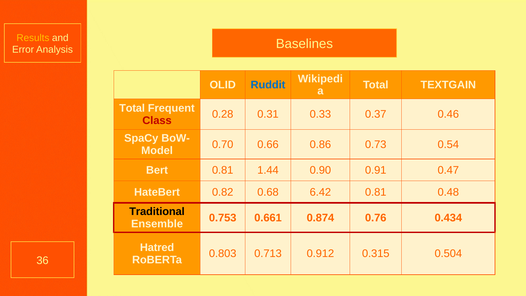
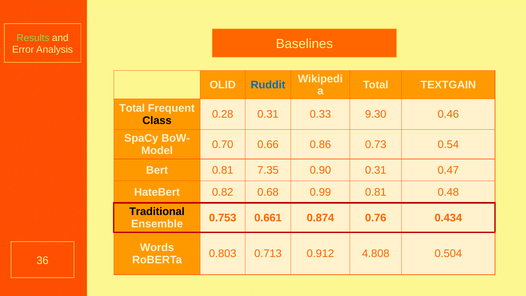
Results colour: yellow -> light green (33, 38)
0.37: 0.37 -> 9.30 (376, 114)
Class colour: red -> black (157, 120)
1.44: 1.44 -> 7.35 (268, 170)
0.90 0.91: 0.91 -> 0.31 (376, 170)
6.42: 6.42 -> 0.99 (320, 192)
Hatred: Hatred -> Words (157, 247)
0.315: 0.315 -> 4.808 (376, 254)
